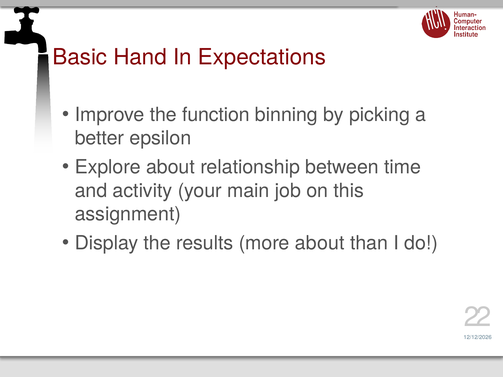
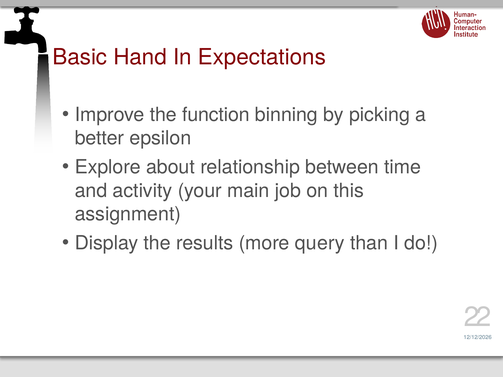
more about: about -> query (320, 243)
